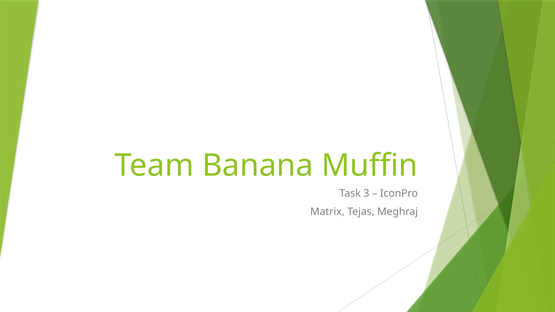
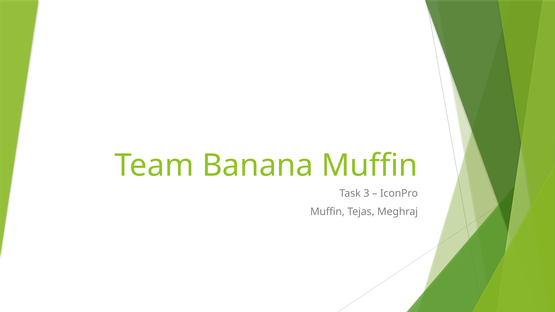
Matrix: Matrix -> Muffin (327, 212)
